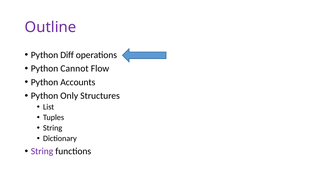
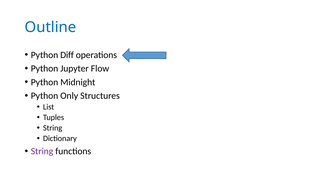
Outline colour: purple -> blue (50, 27)
Cannot: Cannot -> Jupyter (75, 69)
Accounts: Accounts -> Midnight (78, 82)
